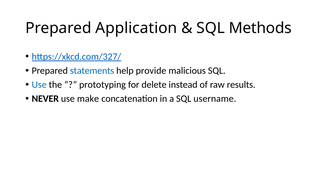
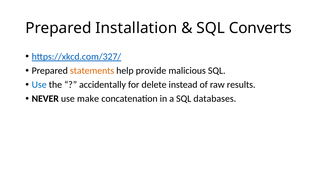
Application: Application -> Installation (136, 28)
Methods: Methods -> Converts (260, 28)
statements colour: blue -> orange (92, 71)
prototyping: prototyping -> accidentally (103, 85)
username: username -> databases (215, 99)
